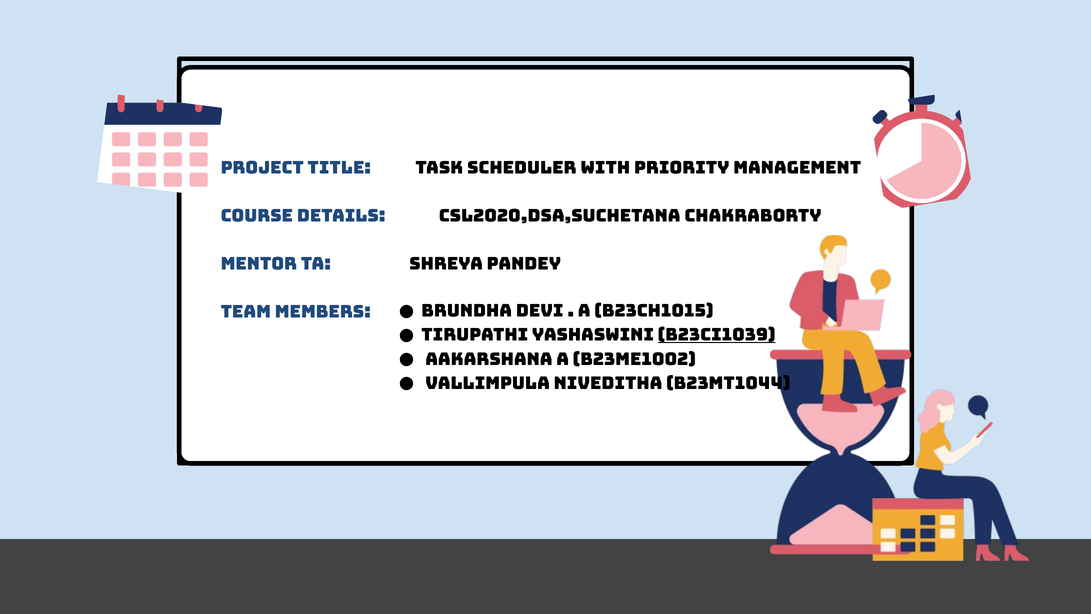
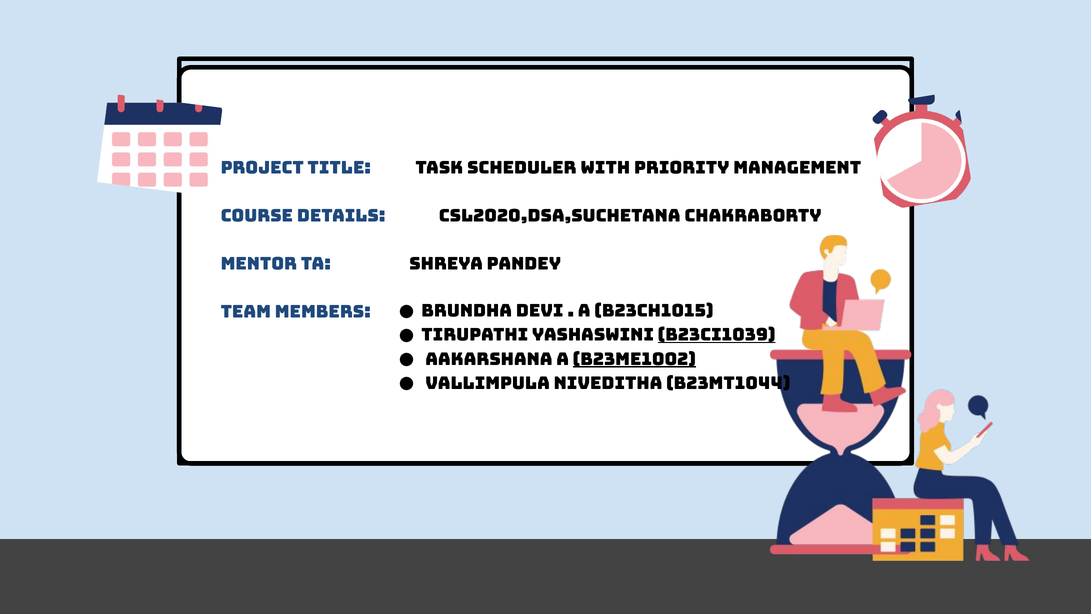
B23ME1002 underline: none -> present (634, 359)
